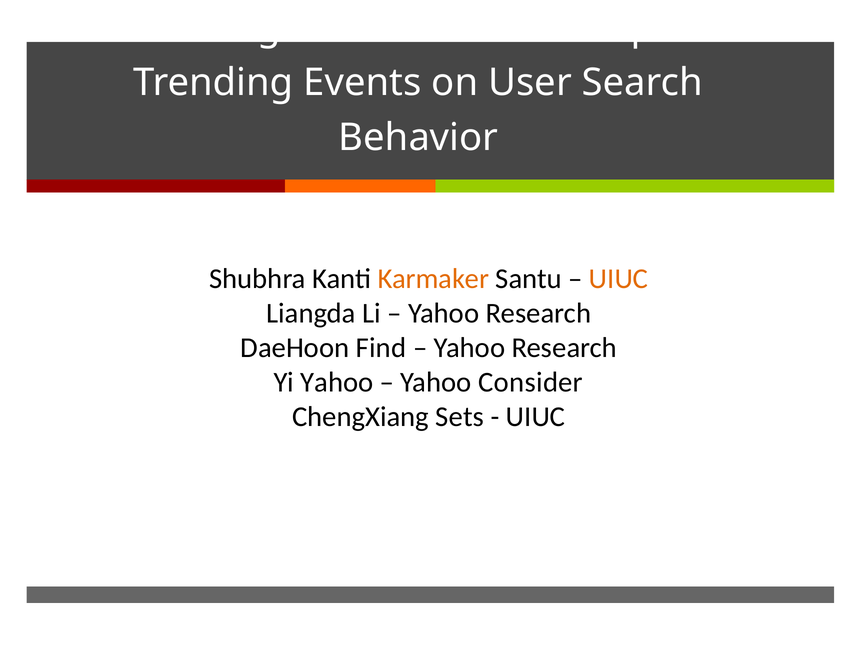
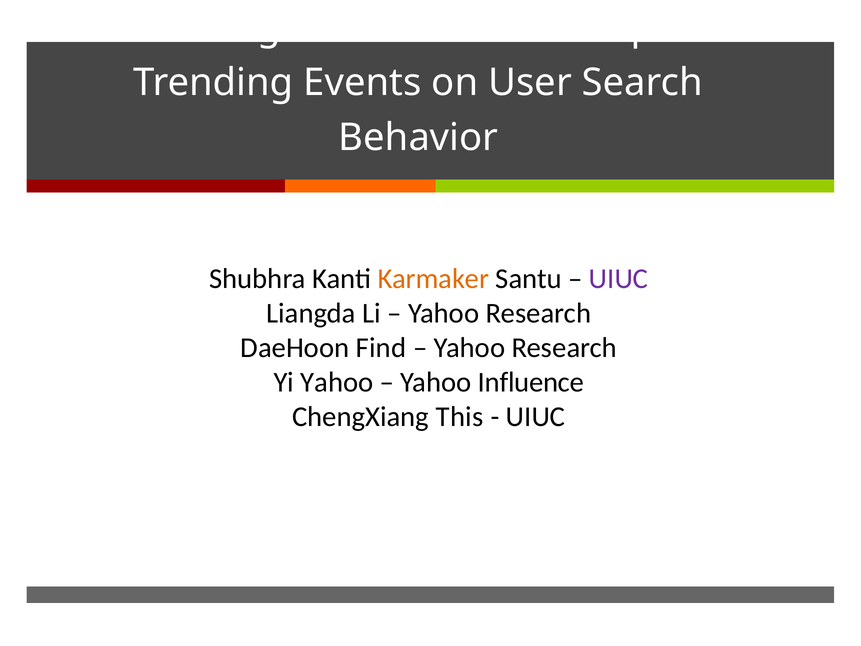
UIUC colour: orange -> purple (619, 279)
Yahoo Consider: Consider -> Influence (531, 382)
Sets: Sets -> This (460, 417)
